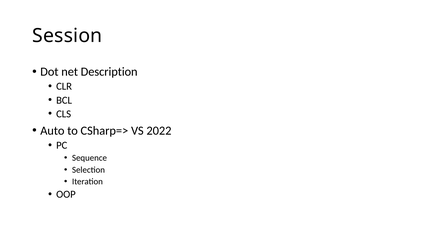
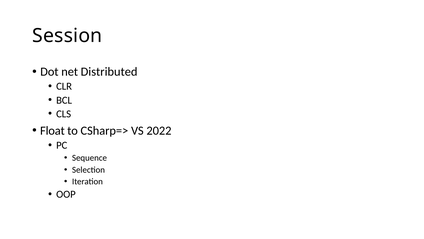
Description: Description -> Distributed (109, 72)
Auto: Auto -> Float (52, 130)
